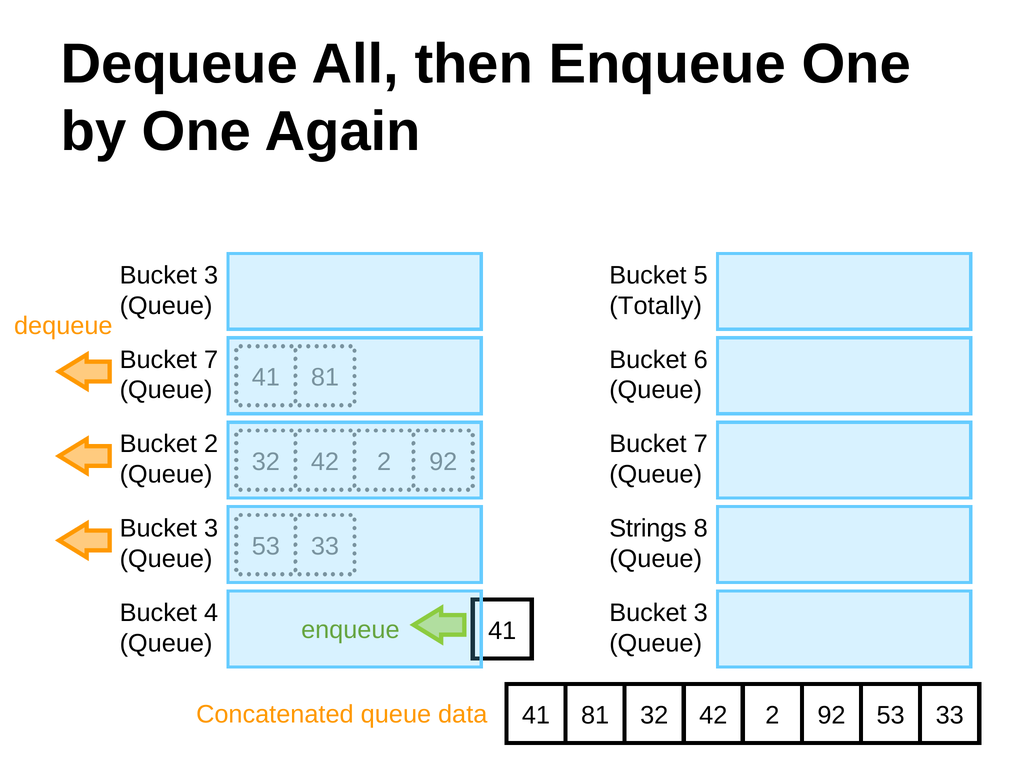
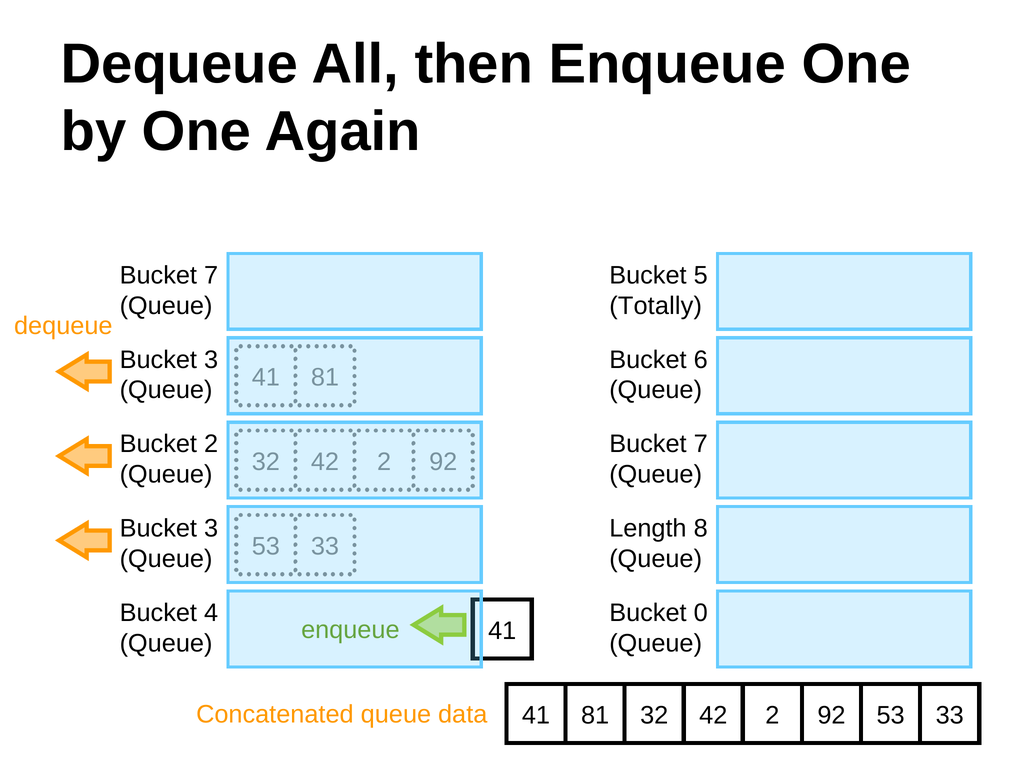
3: 3 -> 7 (211, 275)
7: 7 -> 3 (211, 360)
Strings: Strings -> Length (648, 528)
3: 3 -> 0 (701, 613)
